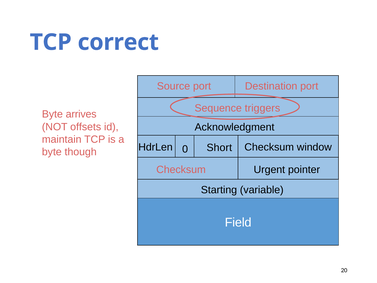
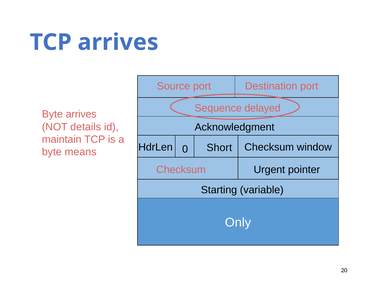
TCP correct: correct -> arrives (118, 42)
triggers: triggers -> delayed (263, 108)
offsets: offsets -> details (86, 127)
though: though -> means (81, 152)
Field: Field -> Only (238, 222)
